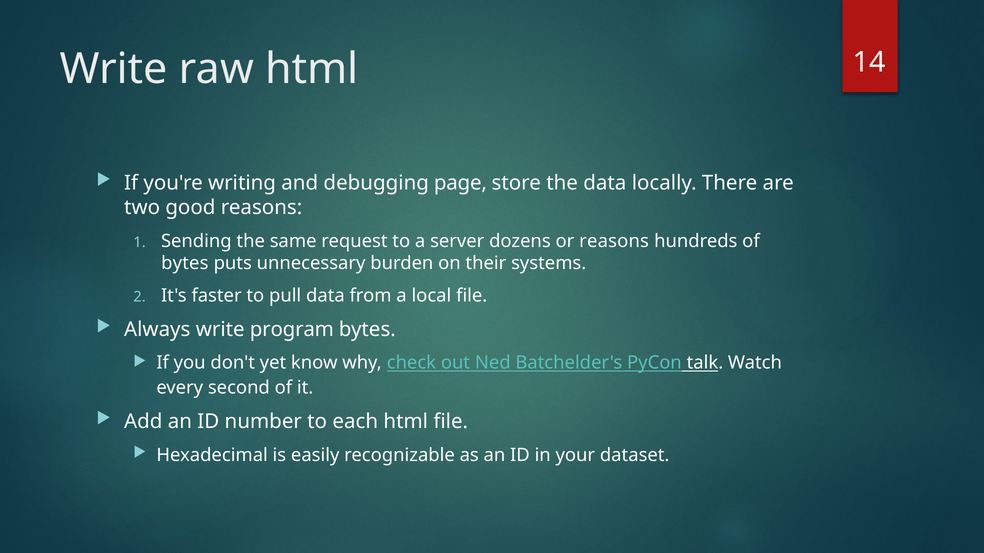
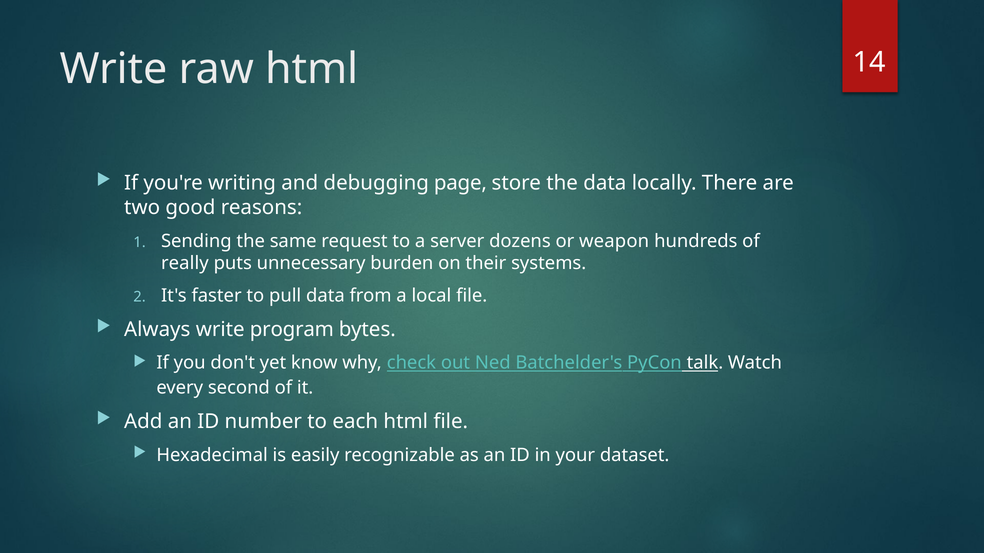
or reasons: reasons -> weapon (614, 241)
bytes: bytes -> really (185, 263)
